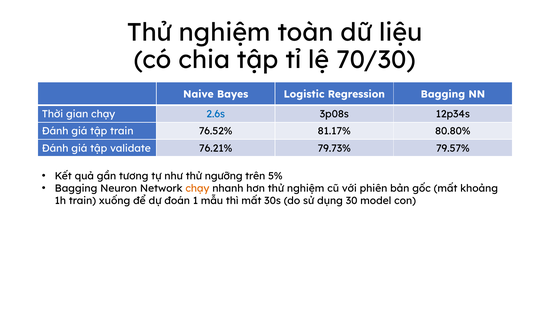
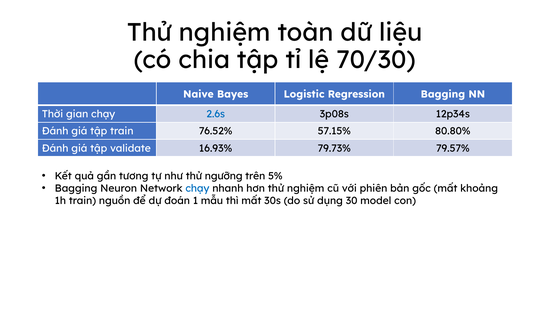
81.17%: 81.17% -> 57.15% (334, 131)
76.21%: 76.21% -> 16.93% (216, 148)
chạy colour: orange -> blue (197, 189)
xuống: xuống -> nguồn (115, 201)
